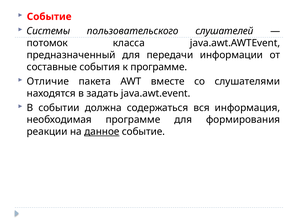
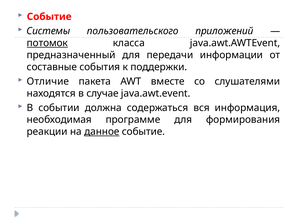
слушателей: слушателей -> приложений (224, 31)
потомок underline: none -> present (47, 43)
к программе: программе -> поддержки (159, 67)
задать: задать -> случае (102, 93)
